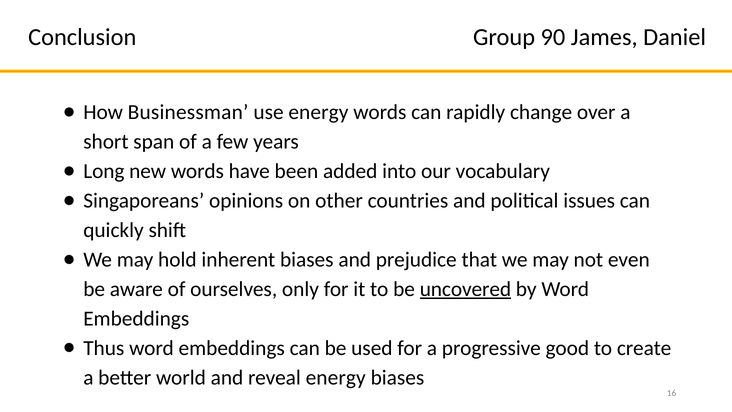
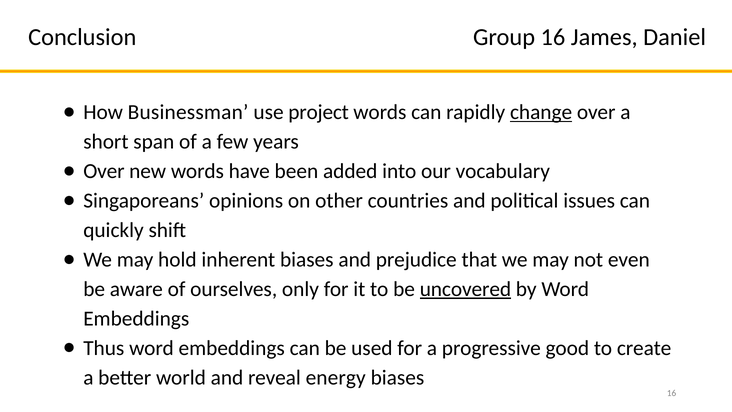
Group 90: 90 -> 16 (553, 37)
use energy: energy -> project (319, 112)
change underline: none -> present (541, 112)
Long: Long -> Over (104, 171)
